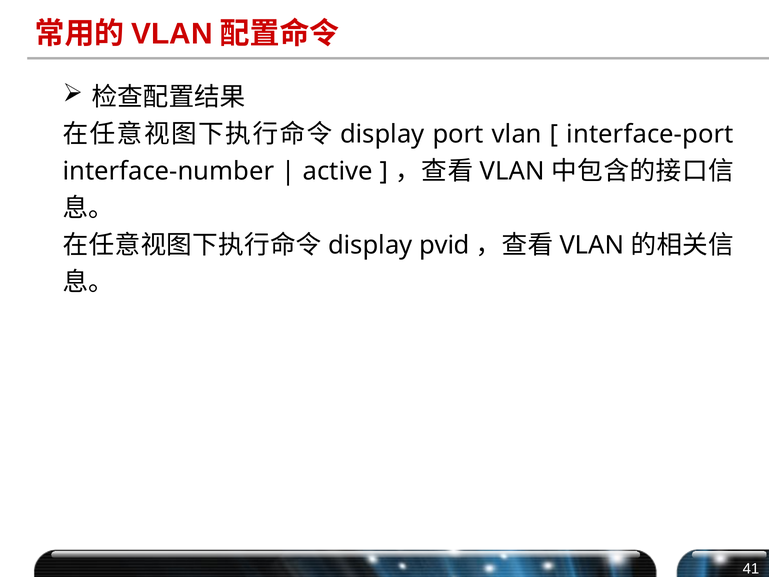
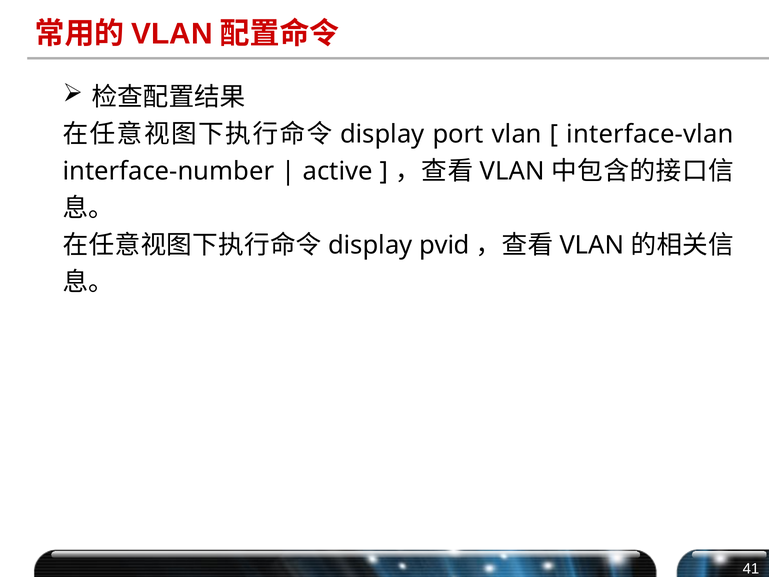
interface-port: interface-port -> interface-vlan (650, 134)
